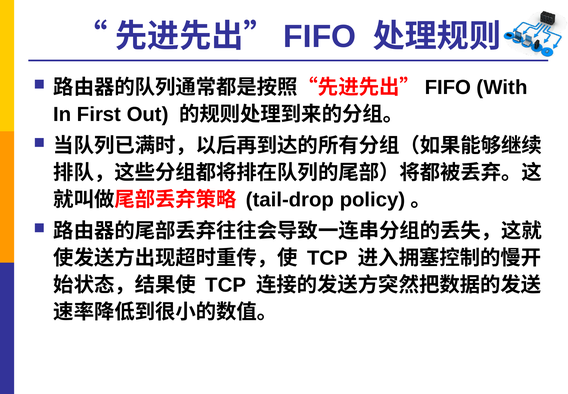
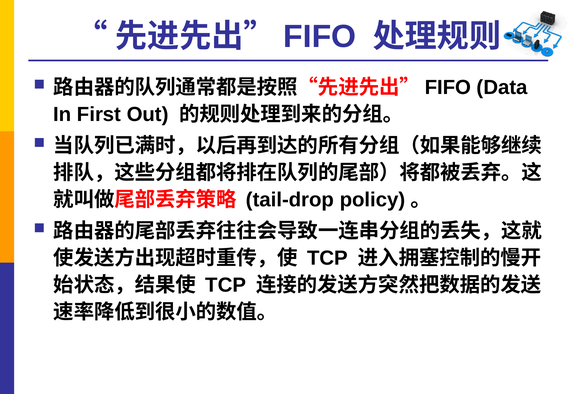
With: With -> Data (502, 87)
